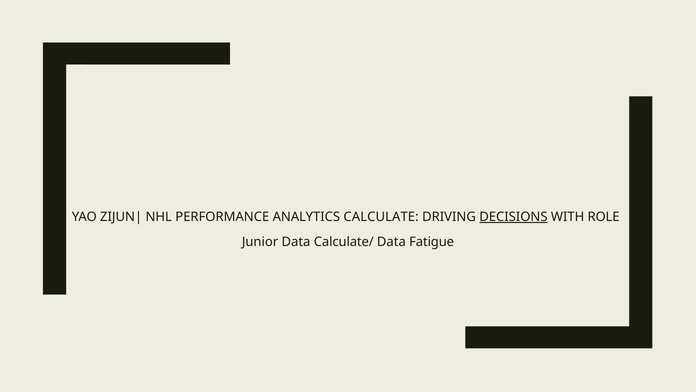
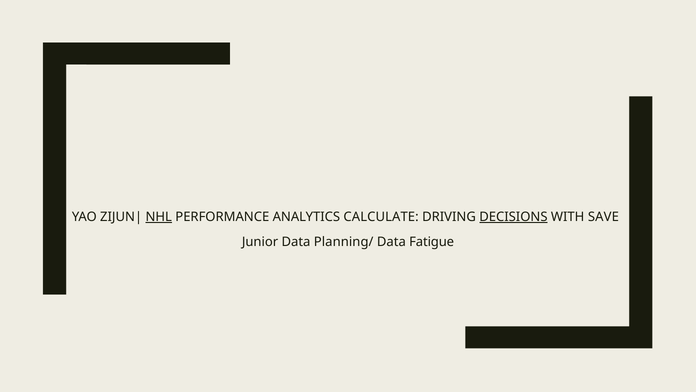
NHL underline: none -> present (159, 216)
ROLE: ROLE -> SAVE (603, 216)
Calculate/: Calculate/ -> Planning/ (344, 242)
